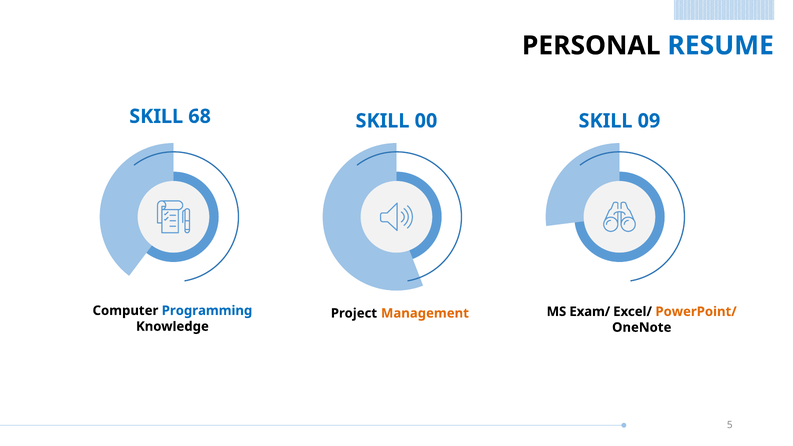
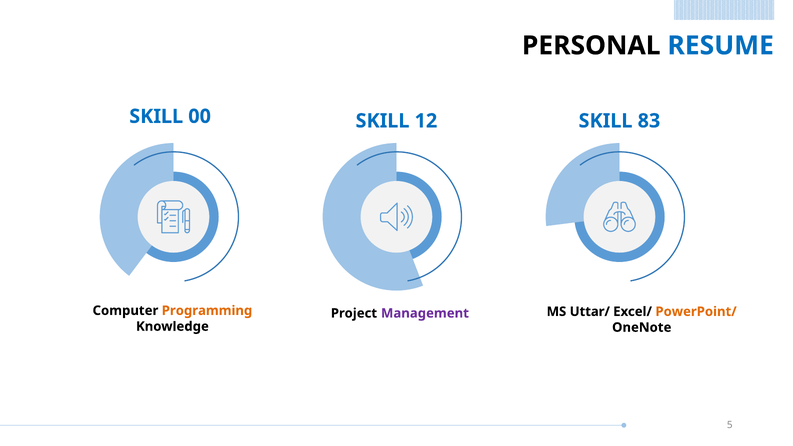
68: 68 -> 00 (200, 116)
00: 00 -> 12 (426, 121)
09: 09 -> 83 (649, 121)
Programming colour: blue -> orange (207, 311)
Management colour: orange -> purple (425, 313)
Exam/: Exam/ -> Uttar/ (590, 312)
